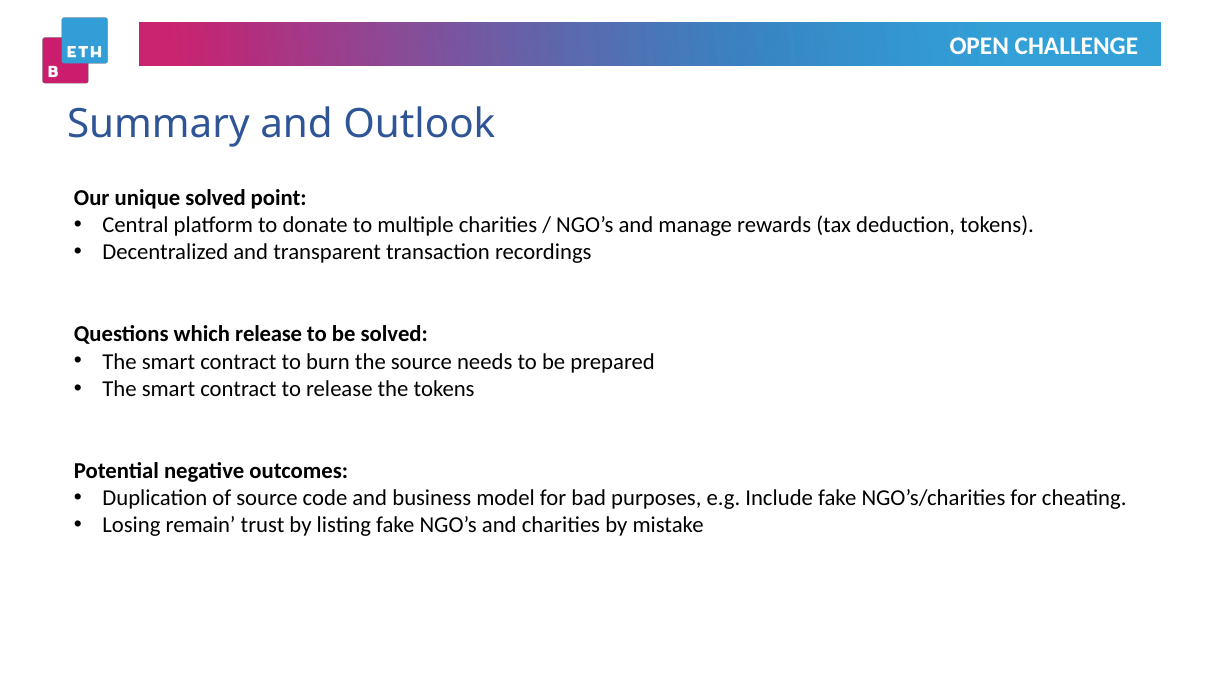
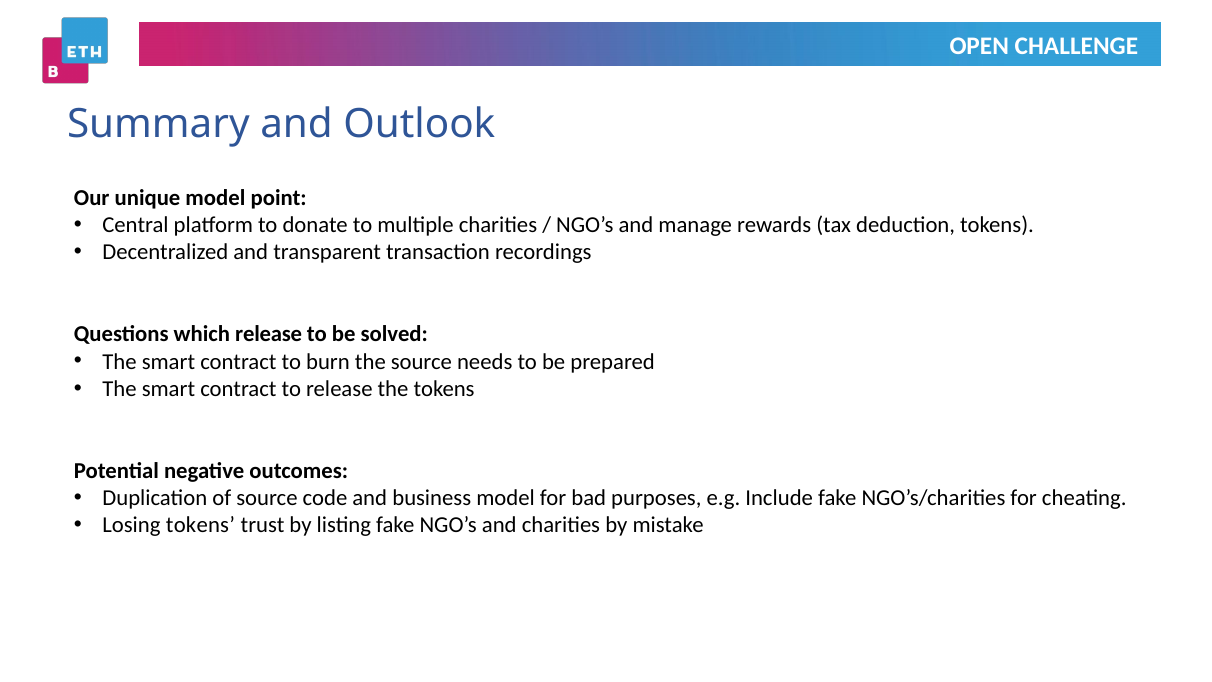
unique solved: solved -> model (215, 198)
Losing remain: remain -> tokens (200, 525)
